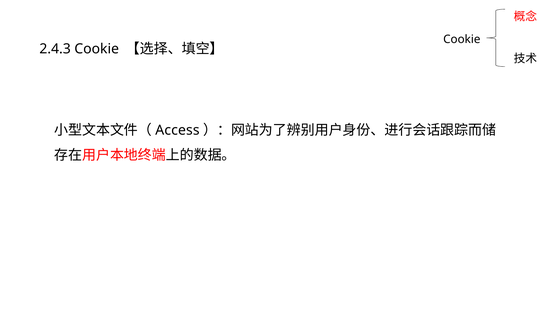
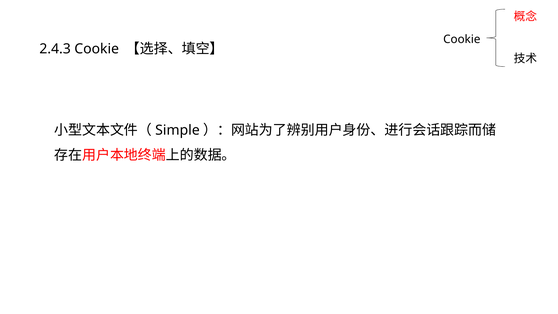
Access: Access -> Simple (177, 130)
